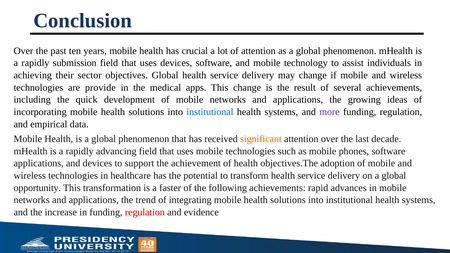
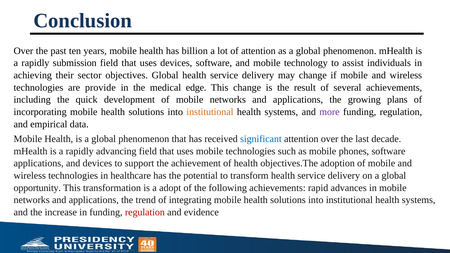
crucial: crucial -> billion (195, 51)
apps: apps -> edge (196, 88)
ideas: ideas -> plans (397, 100)
institutional colour: blue -> orange (210, 112)
significant colour: orange -> blue (261, 139)
faster: faster -> adopt (170, 188)
